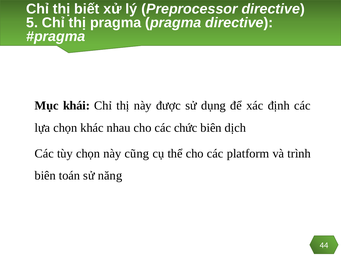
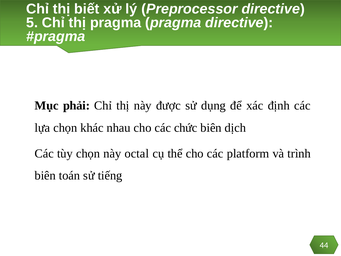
khái: khái -> phải (76, 105)
cũng: cũng -> octal (137, 153)
năng: năng -> tiếng (110, 175)
